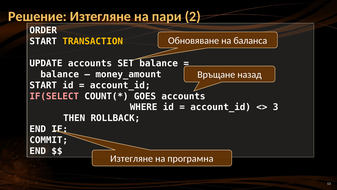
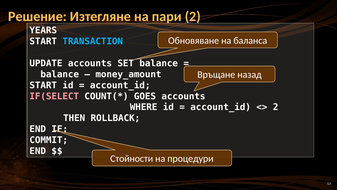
ORDER: ORDER -> YEARS (43, 30)
TRANSACTION colour: yellow -> light blue (93, 41)
3: 3 -> 2 (276, 107)
Изтегляне: Изтегляне -> Стойности (132, 158)
програмна: програмна -> процедури (190, 158)
